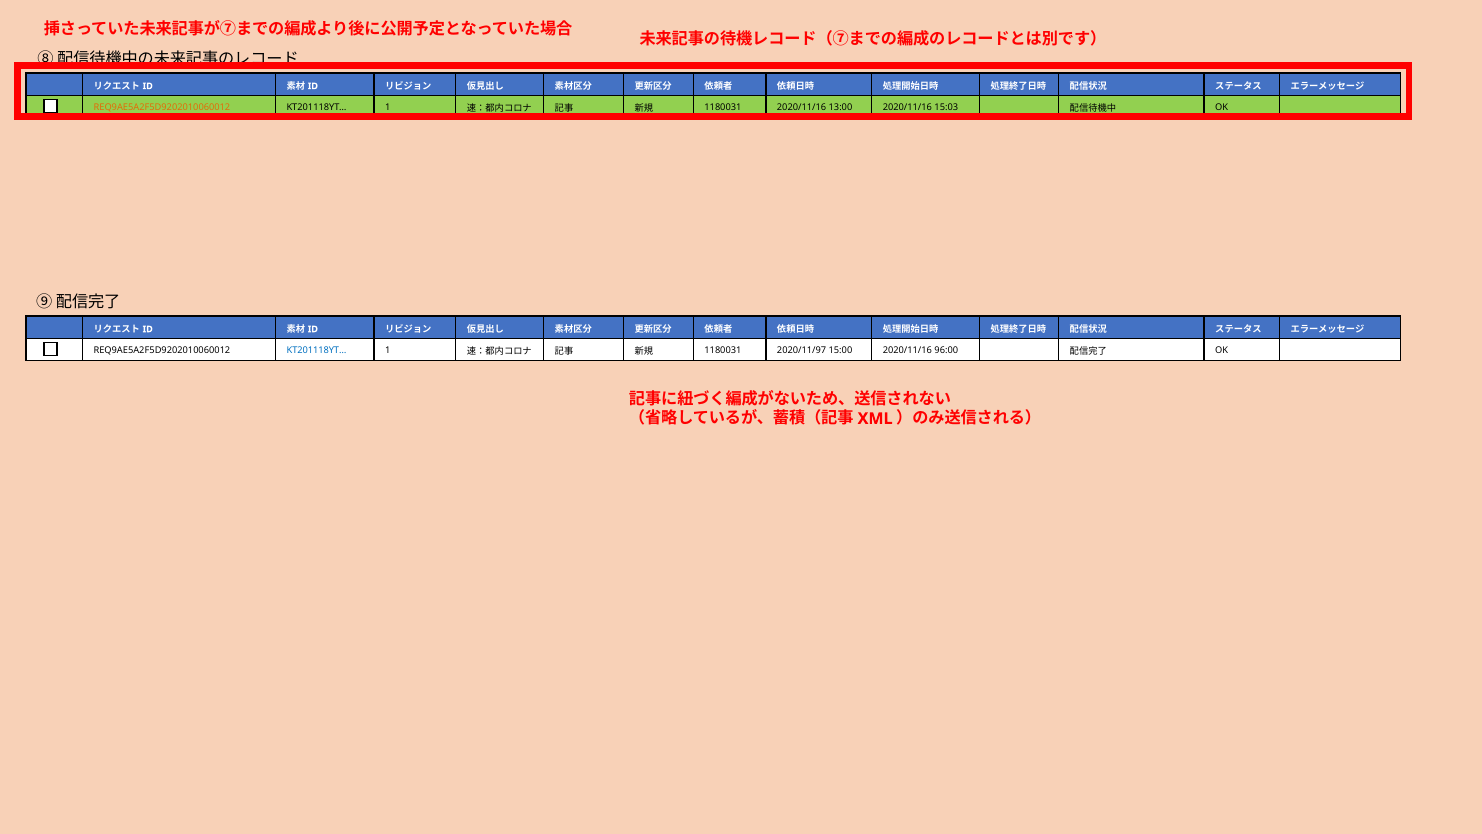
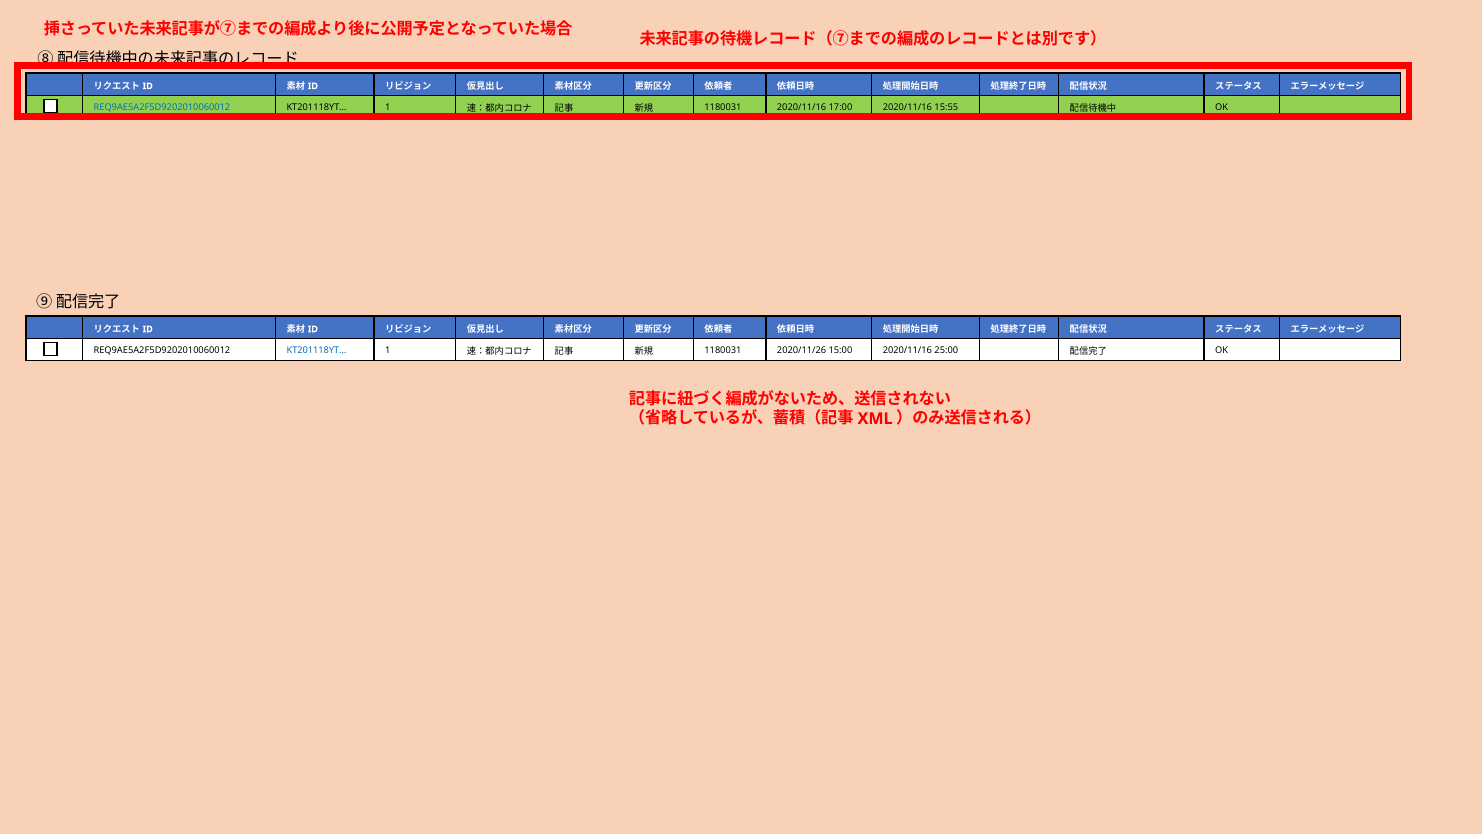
REQ9AE5A2F5D9202010060012 colour: orange -> blue (162, 107)
13:00: 13:00 -> 17:00 (841, 107)
15:03: 15:03 -> 15:55 (946, 107)
2020/11/97: 2020/11/97 -> 2020/11/26 (802, 350)
96:00: 96:00 -> 25:00 (946, 350)
